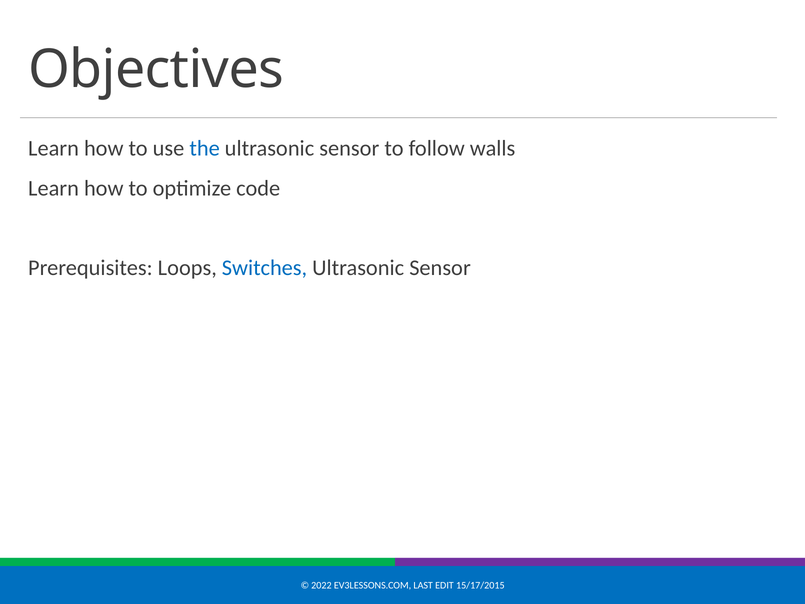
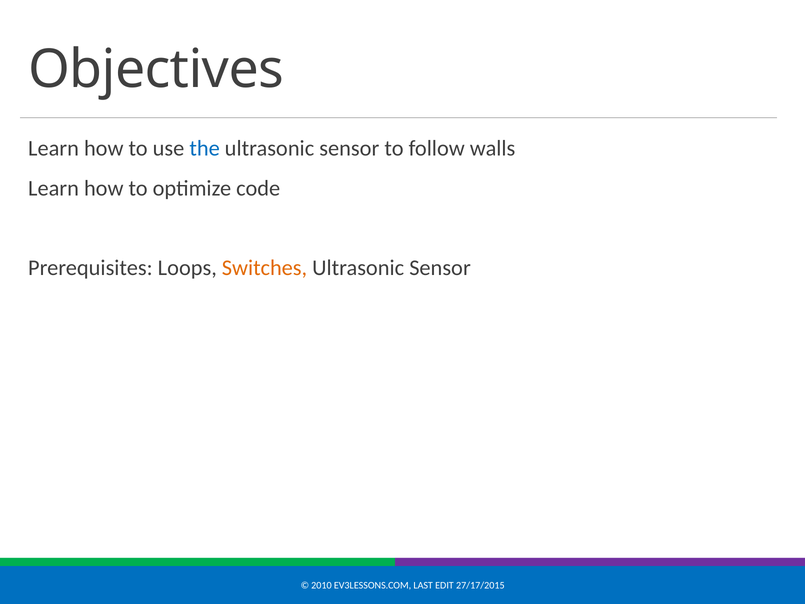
Switches colour: blue -> orange (264, 268)
2022: 2022 -> 2010 (321, 585)
15/17/2015: 15/17/2015 -> 27/17/2015 (480, 585)
